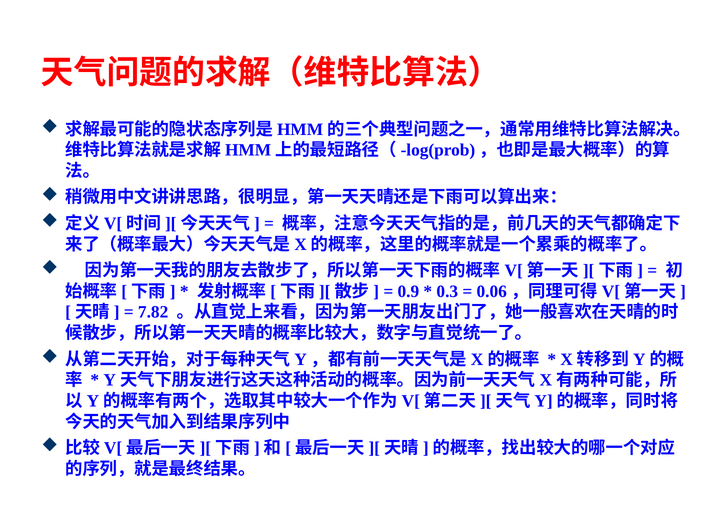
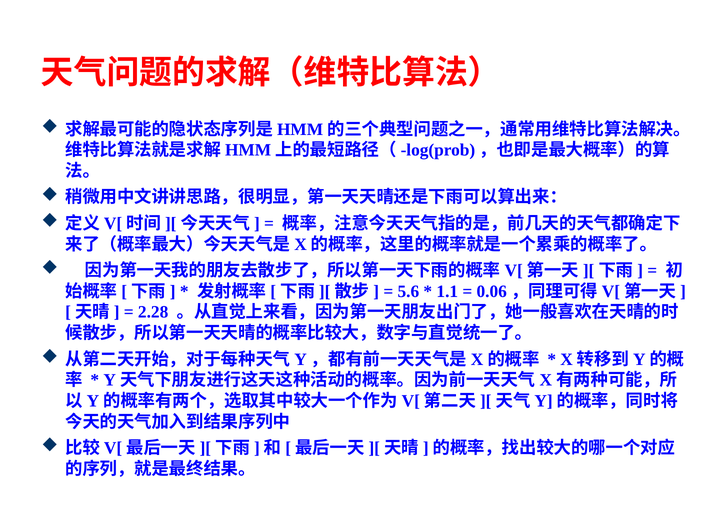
0.9: 0.9 -> 5.6 (408, 291)
0.3: 0.3 -> 1.1 (447, 291)
7.82: 7.82 -> 2.28 (153, 312)
